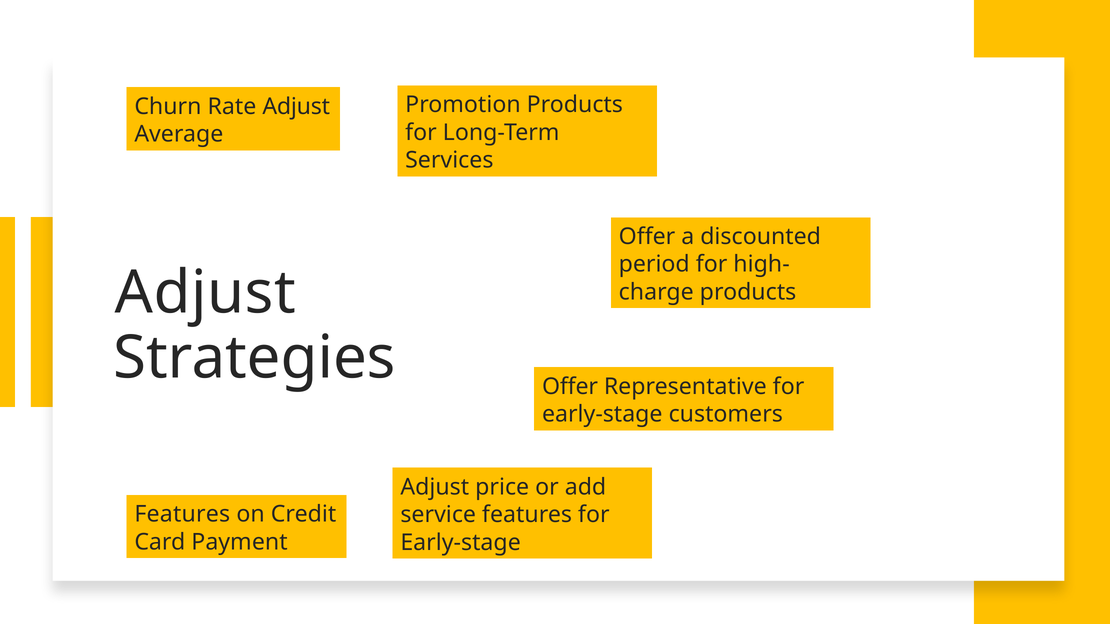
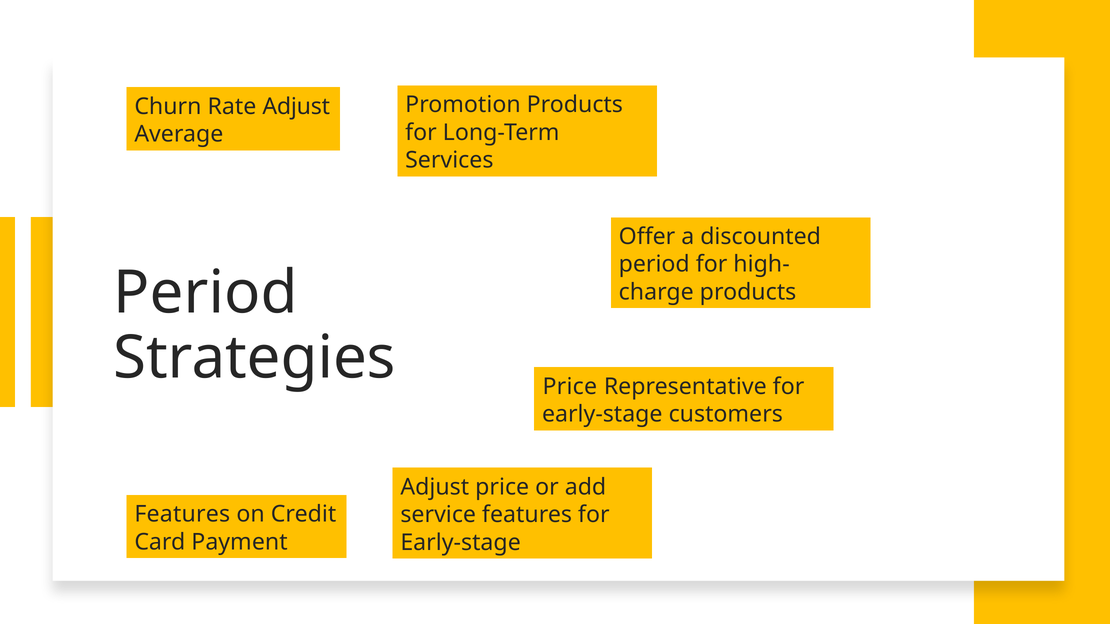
Adjust: Adjust -> Period (206, 293)
Offer: Offer -> Price (570, 387)
